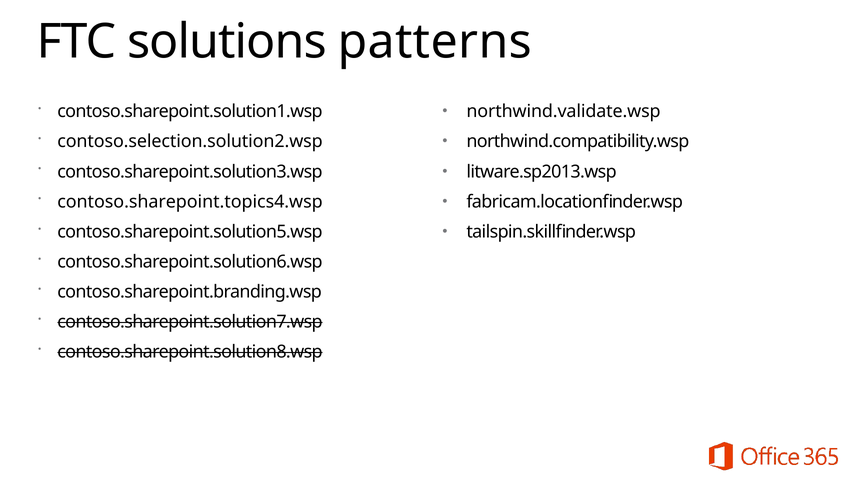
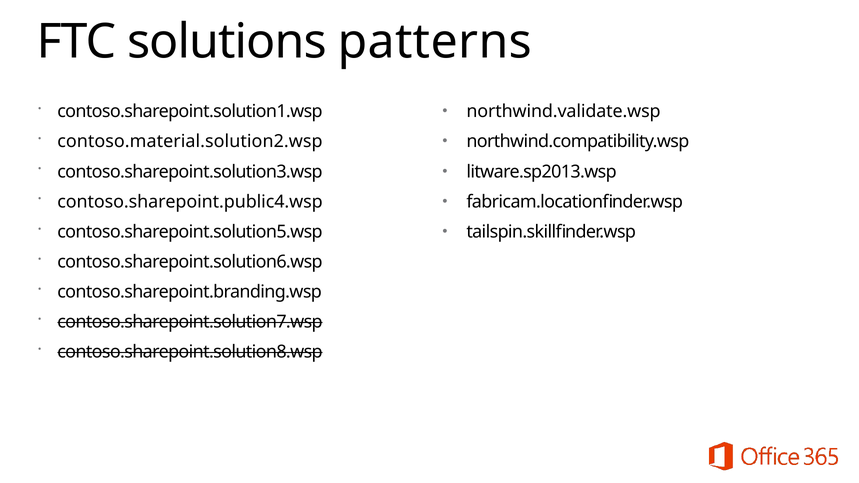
contoso.selection.solution2.wsp: contoso.selection.solution2.wsp -> contoso.material.solution2.wsp (190, 142)
contoso.sharepoint.topics4.wsp: contoso.sharepoint.topics4.wsp -> contoso.sharepoint.public4.wsp (190, 202)
